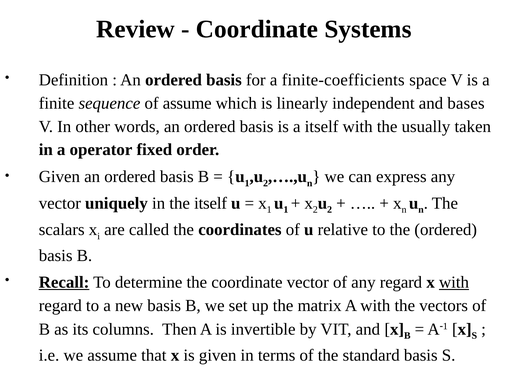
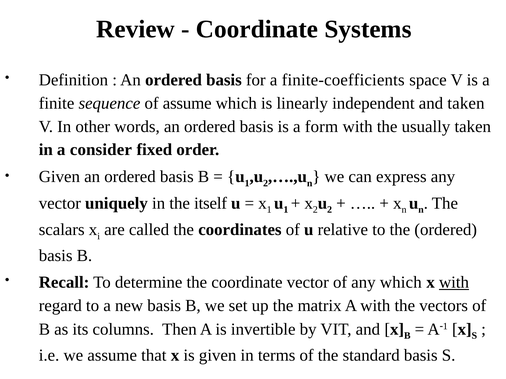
and bases: bases -> taken (466, 103)
a itself: itself -> form (322, 127)
operator: operator -> consider (101, 150)
Recall underline: present -> none (64, 283)
any regard: regard -> which (401, 283)
